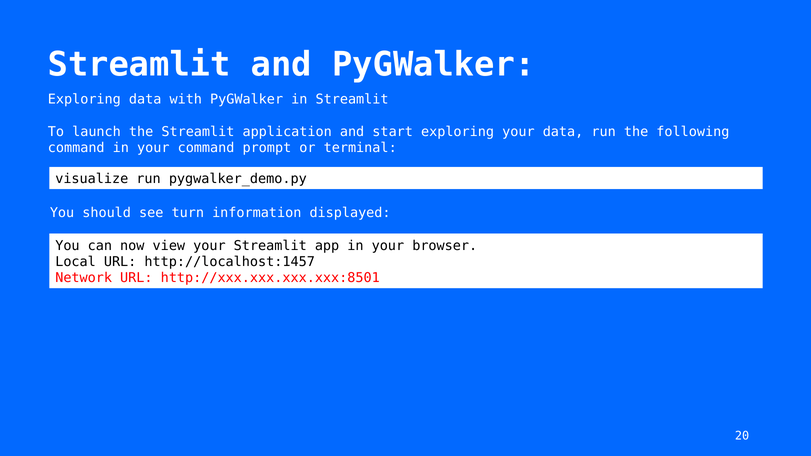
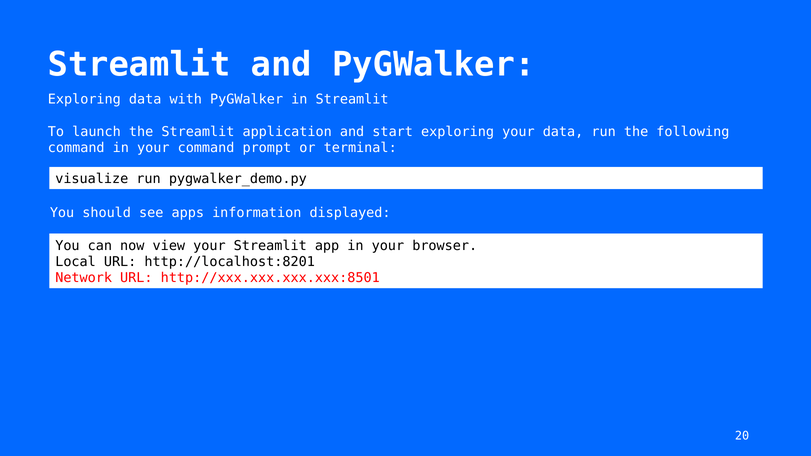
turn: turn -> apps (188, 213)
http://localhost:1457: http://localhost:1457 -> http://localhost:8201 (230, 262)
